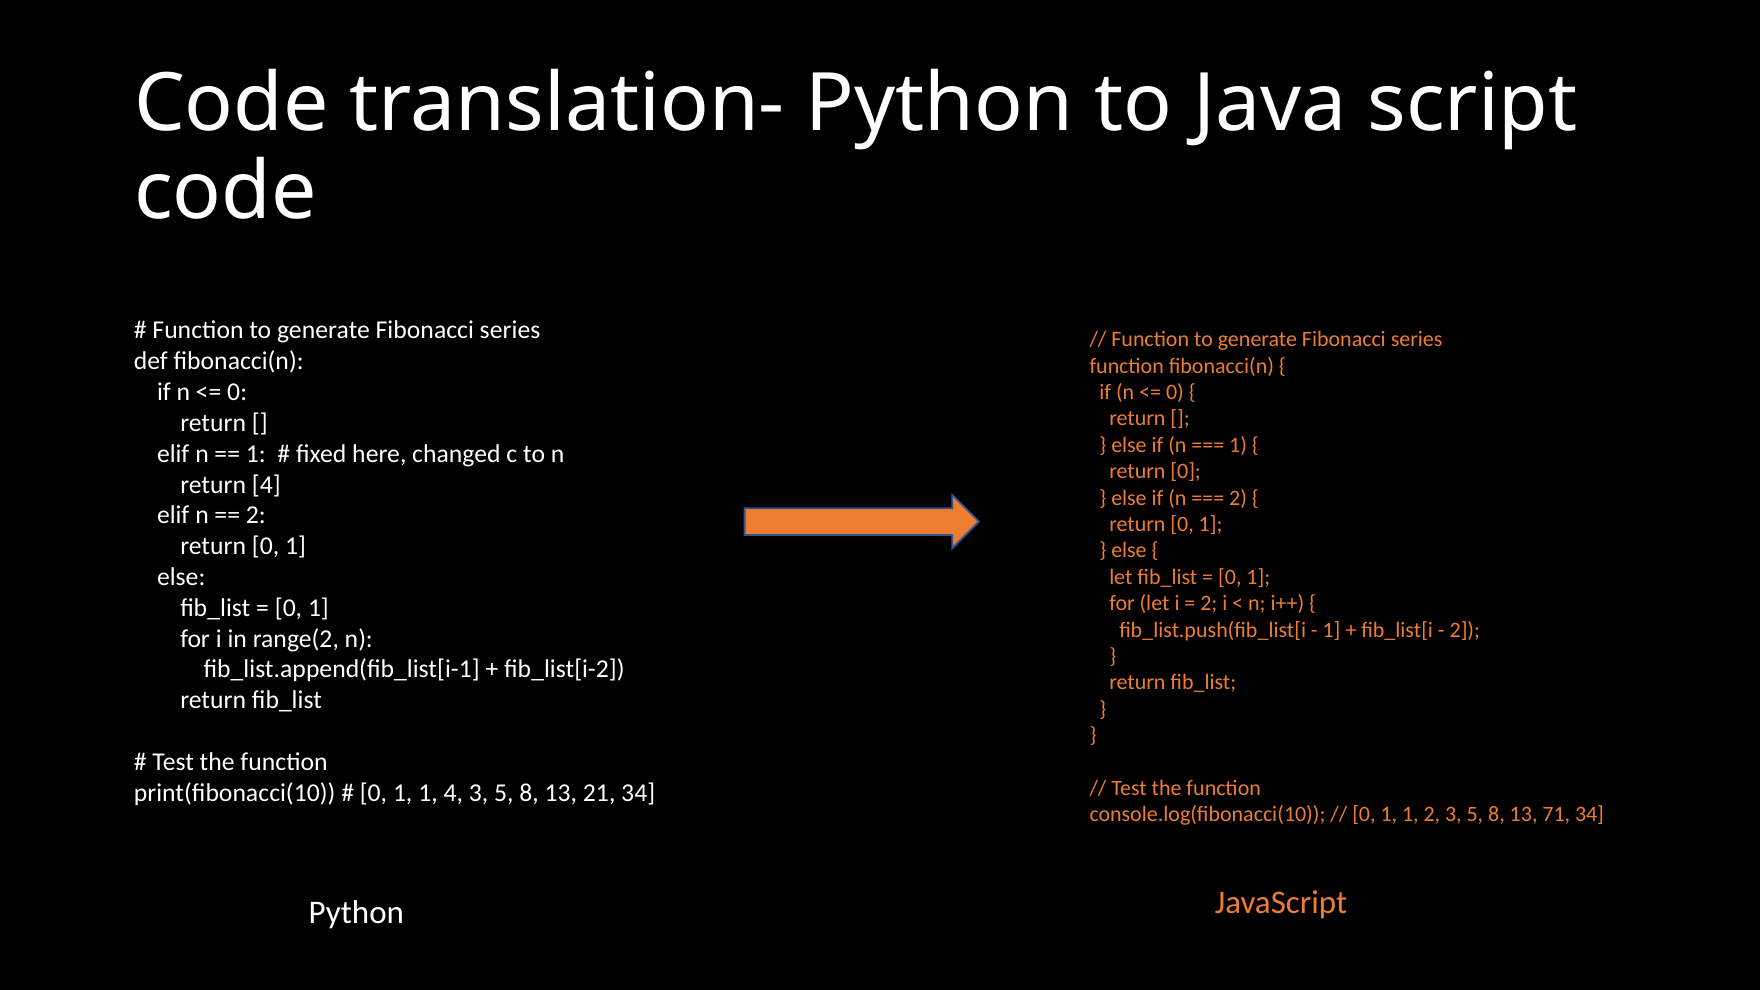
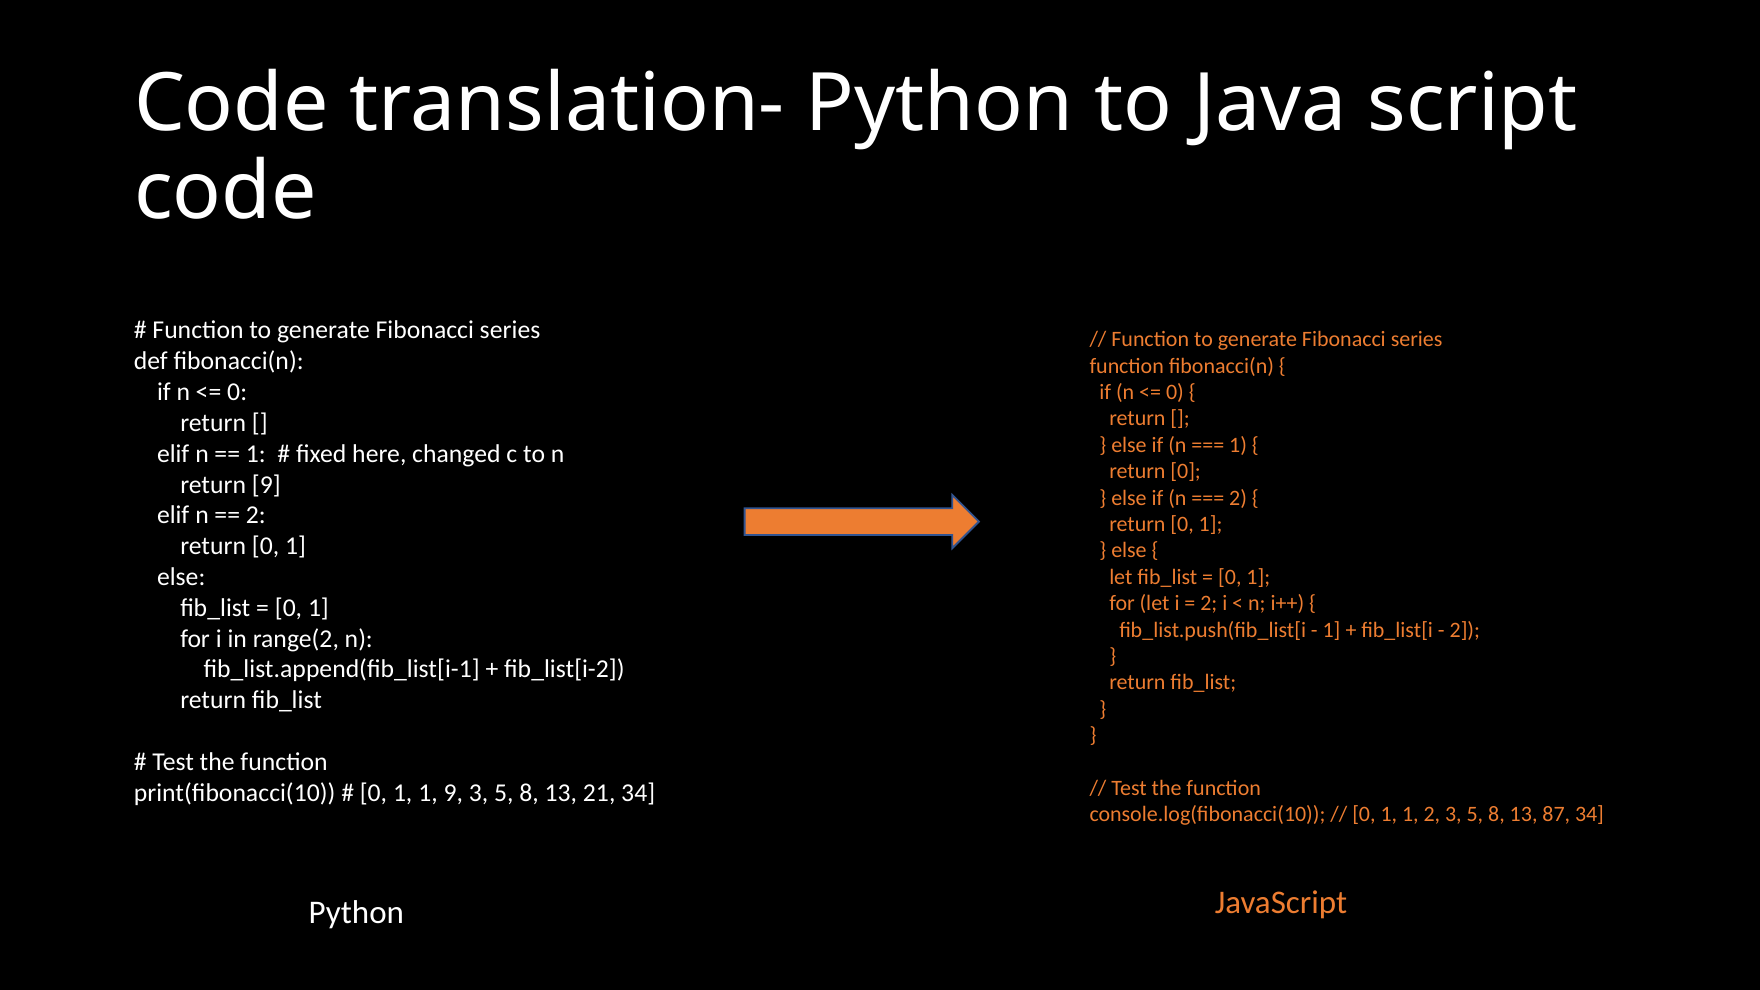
return 4: 4 -> 9 (266, 485)
1 4: 4 -> 9 (453, 793)
71: 71 -> 87 (1556, 815)
